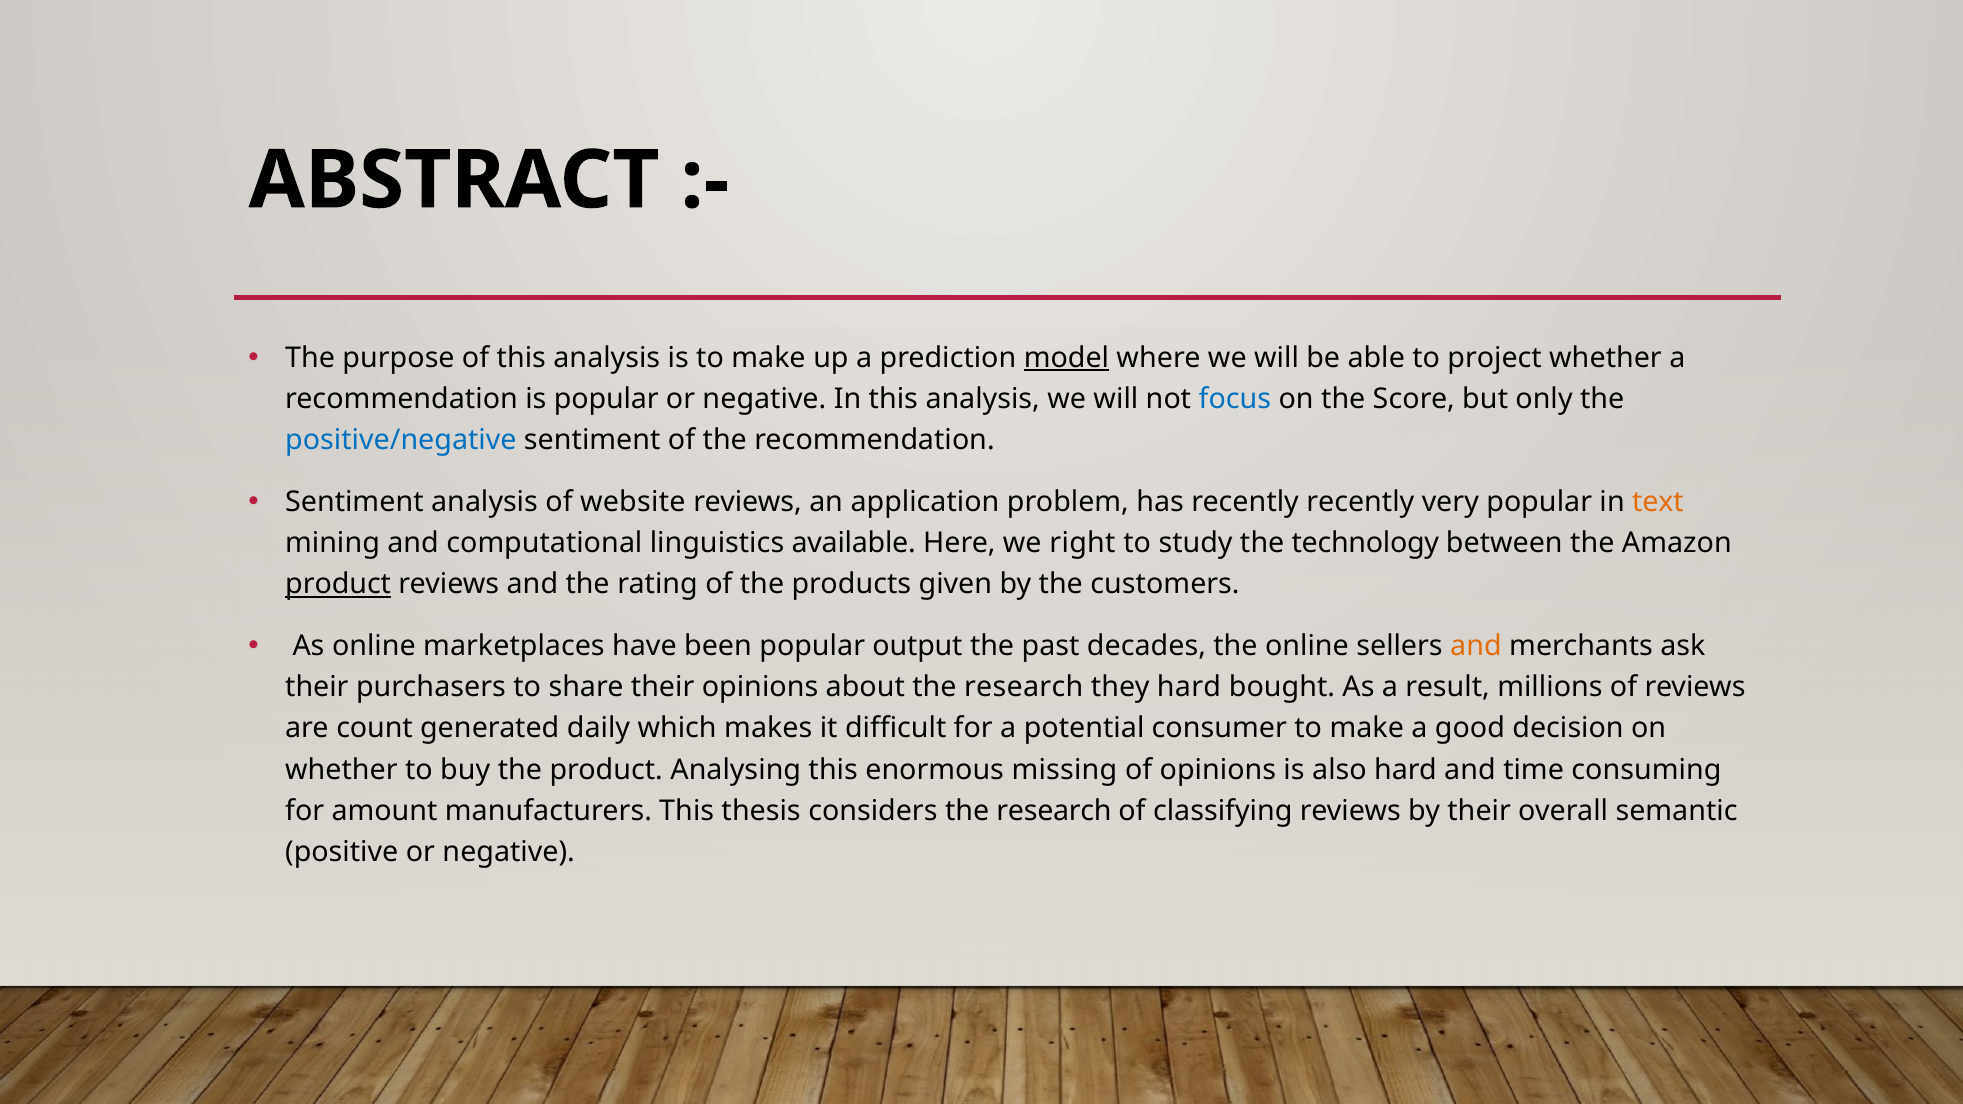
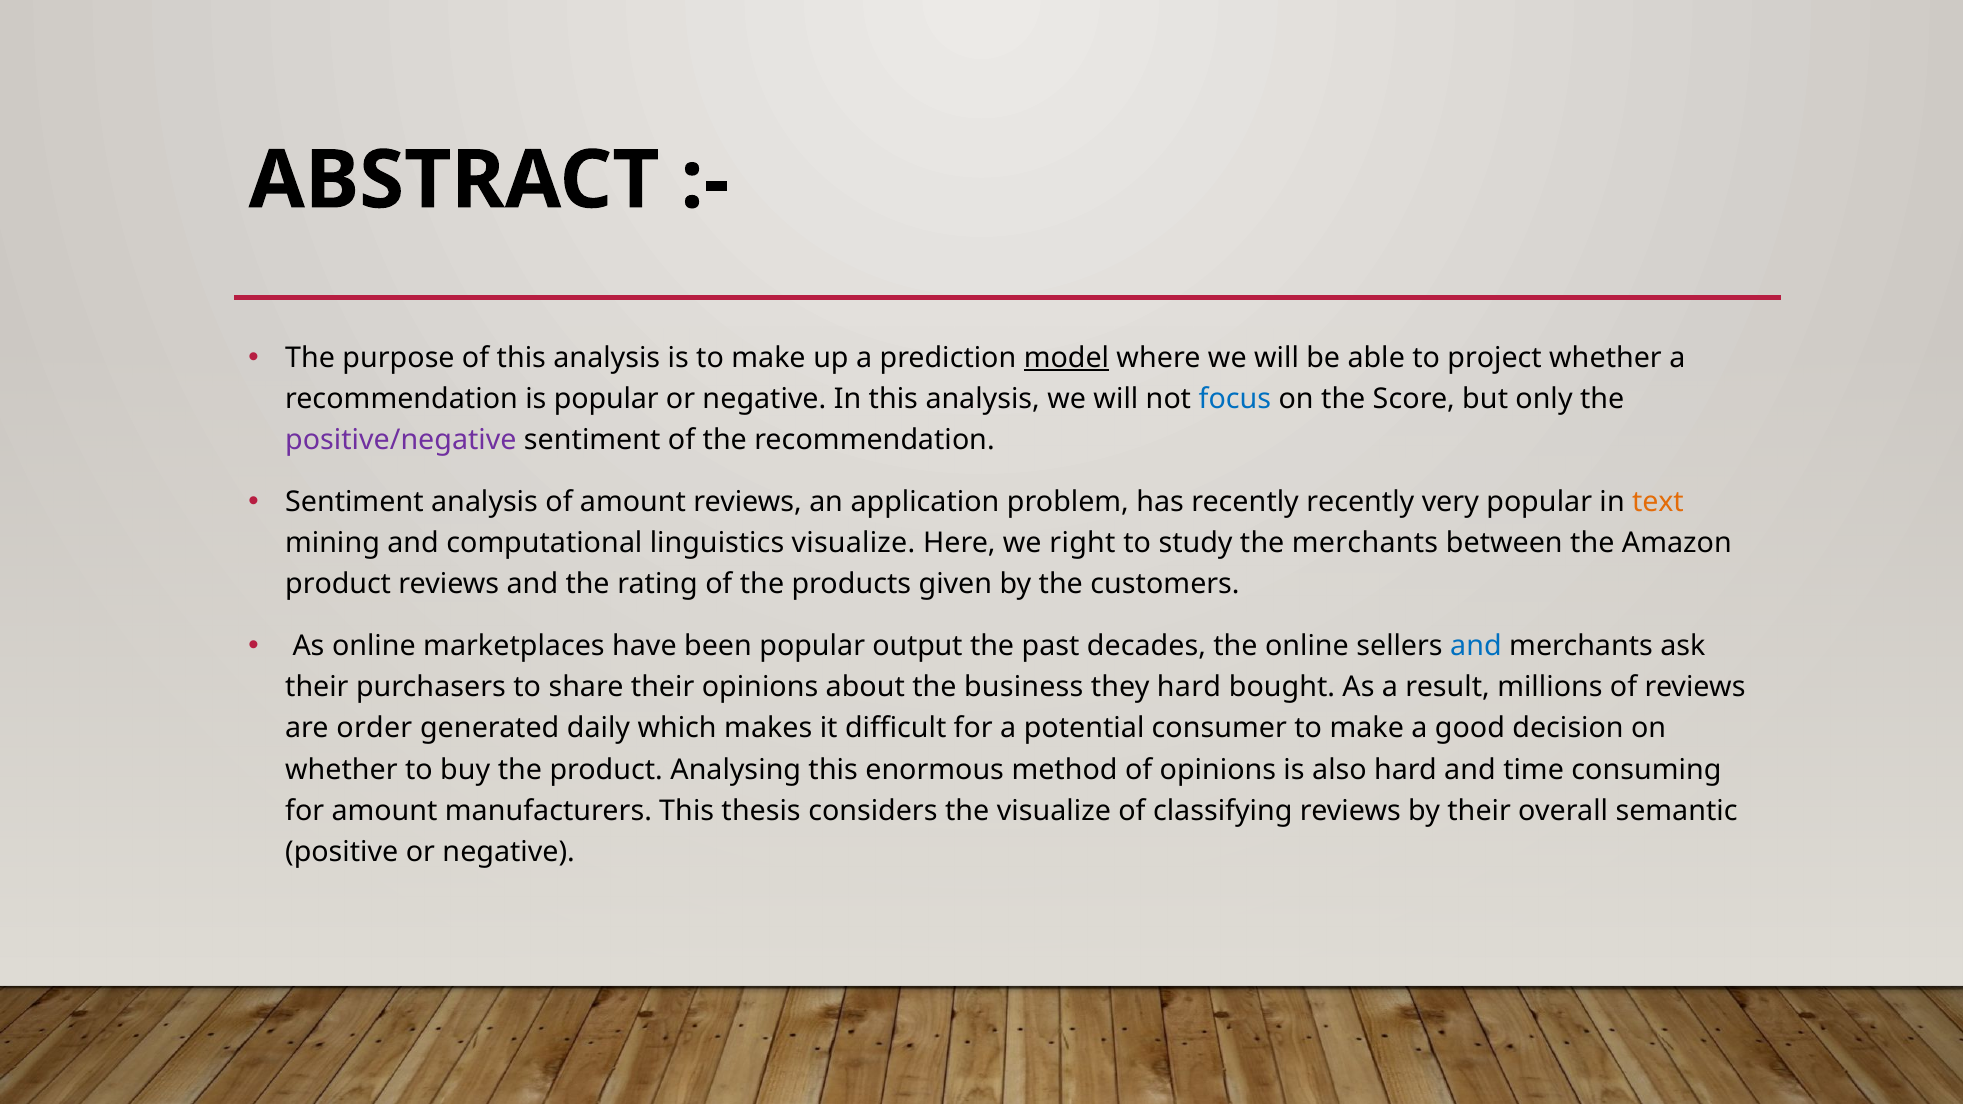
positive/negative colour: blue -> purple (401, 440)
of website: website -> amount (633, 502)
linguistics available: available -> visualize (853, 543)
the technology: technology -> merchants (1365, 543)
product underline: present -> none (338, 584)
and colour: orange -> blue (1476, 646)
about the research: research -> business (1024, 687)
count: count -> order (374, 729)
missing: missing -> method (1064, 770)
considers the research: research -> visualize (1054, 811)
